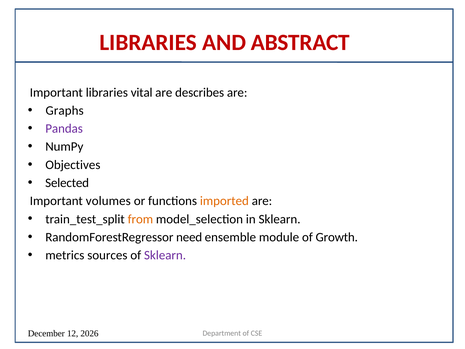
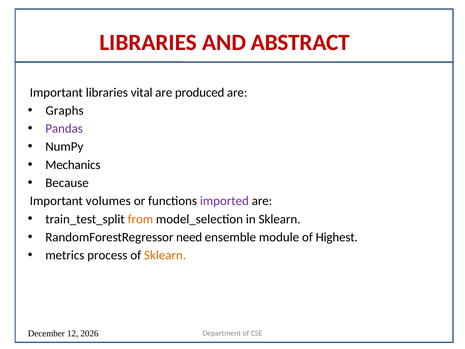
describes: describes -> produced (200, 92)
Objectives: Objectives -> Mechanics (73, 165)
Selected: Selected -> Because (67, 183)
imported colour: orange -> purple (224, 201)
Growth: Growth -> Highest (337, 237)
sources: sources -> process (107, 255)
Sklearn colour: purple -> orange (165, 255)
